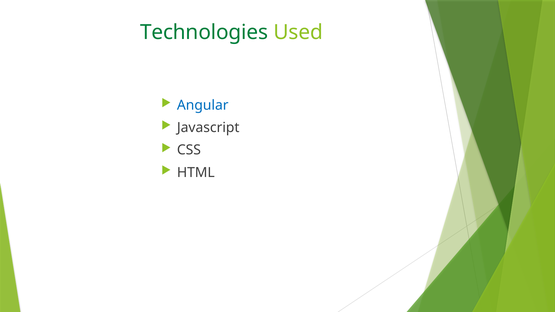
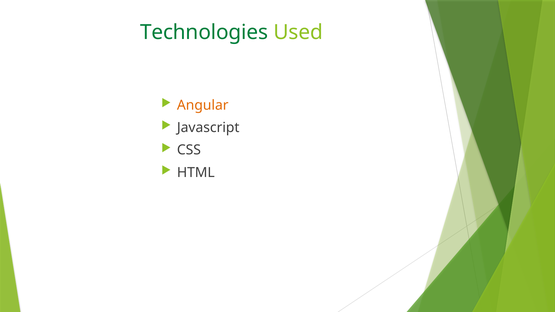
Angular colour: blue -> orange (203, 105)
